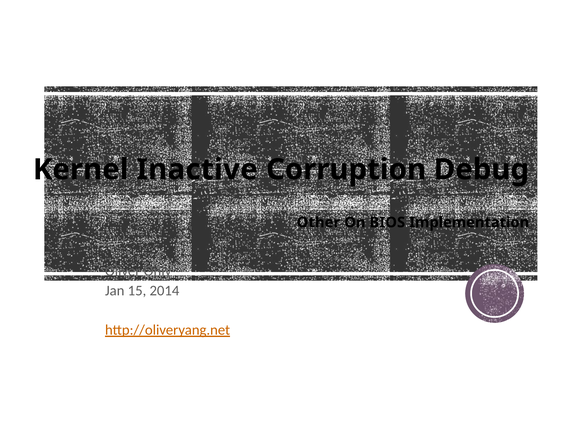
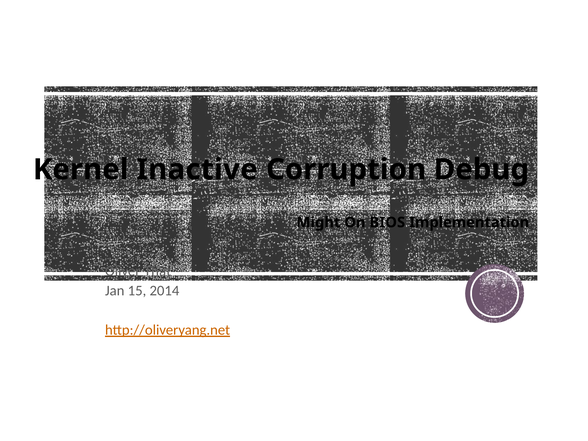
Other: Other -> Might (318, 222)
Only: Only -> That (158, 271)
